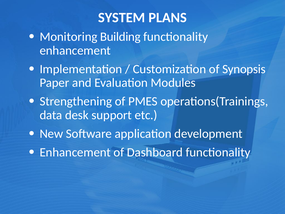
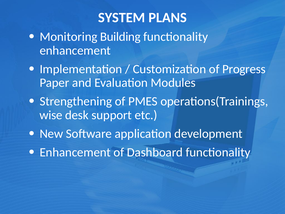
Synopsis: Synopsis -> Progress (244, 69)
data: data -> wise (51, 115)
